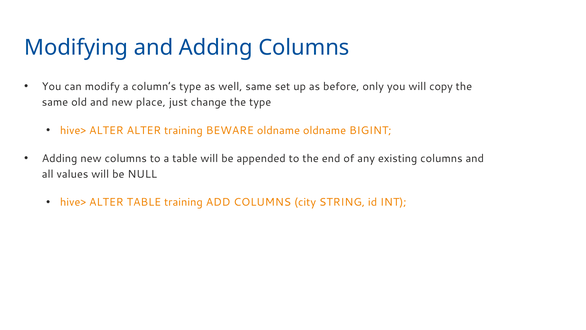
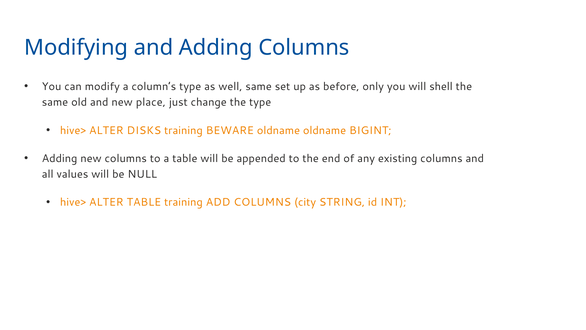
copy: copy -> shell (441, 86)
ALTER ALTER: ALTER -> DISKS (144, 130)
